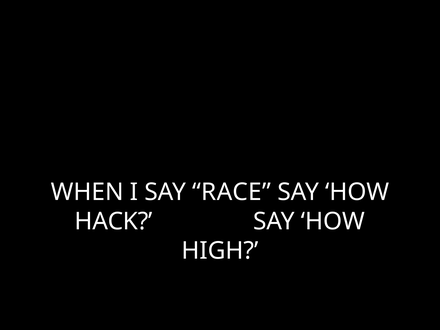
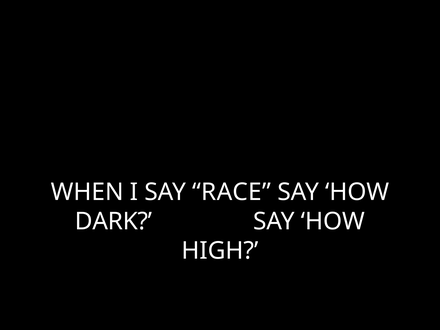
HACK: HACK -> DARK (113, 221)
